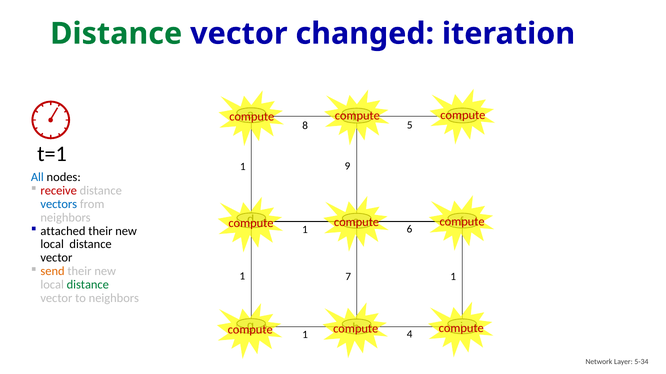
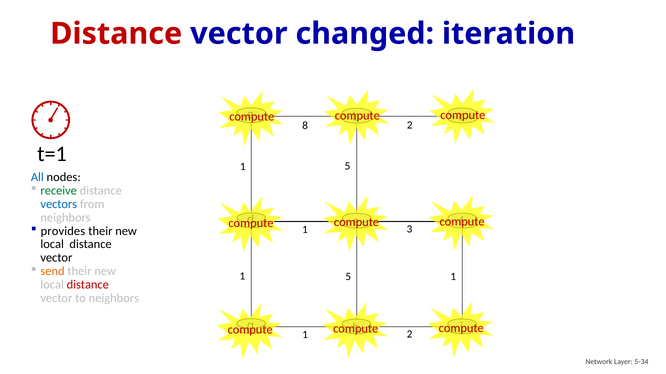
Distance colour: green -> red (116, 34)
8 5: 5 -> 2 (410, 125)
9: 9 -> 5 (347, 166)
receive colour: red -> green (59, 191)
attached: attached -> provides (63, 231)
6: 6 -> 3 (410, 229)
7: 7 -> 5 (348, 277)
distance colour: green -> red (88, 285)
1 4: 4 -> 2 (410, 335)
